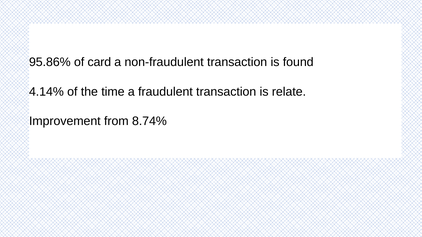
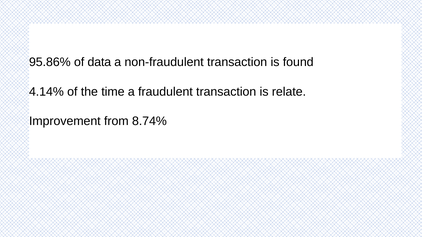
card: card -> data (99, 62)
